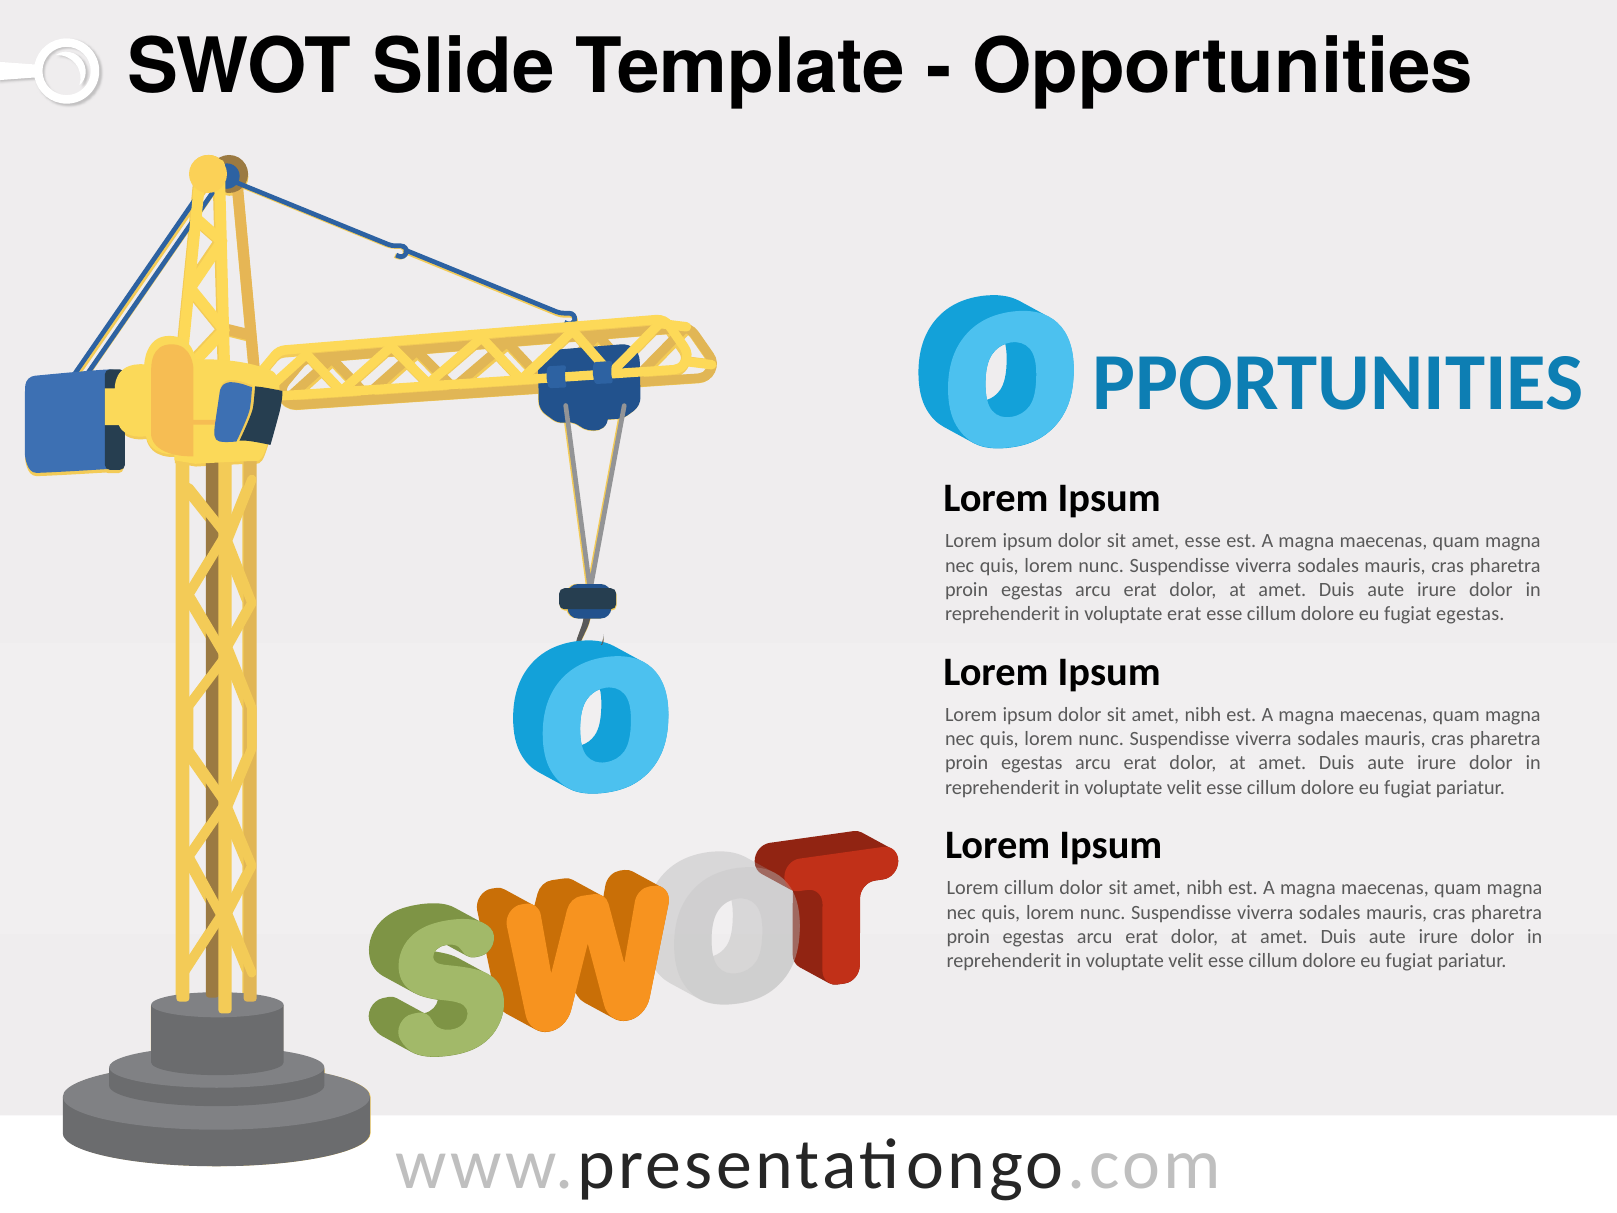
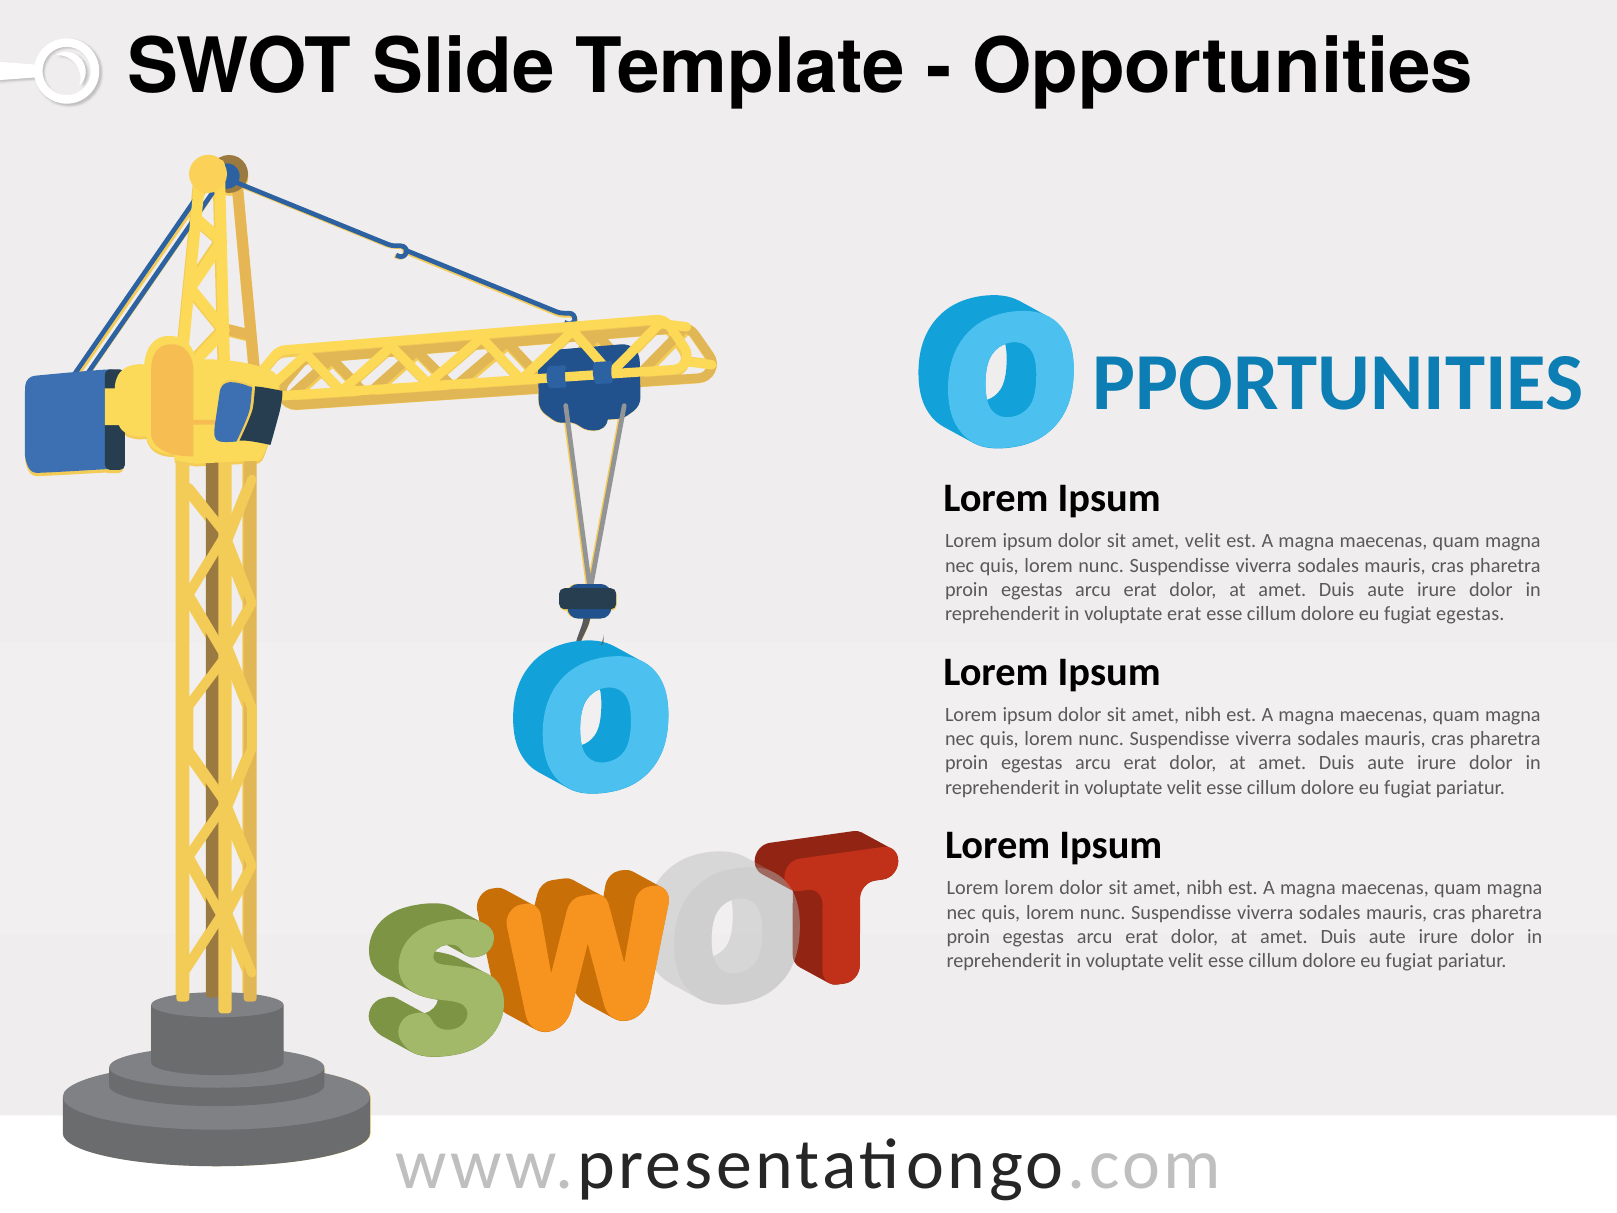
amet esse: esse -> velit (1203, 541)
Lorem cillum: cillum -> lorem (1029, 888)
